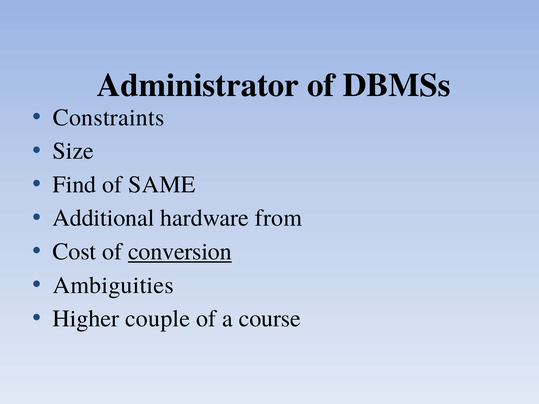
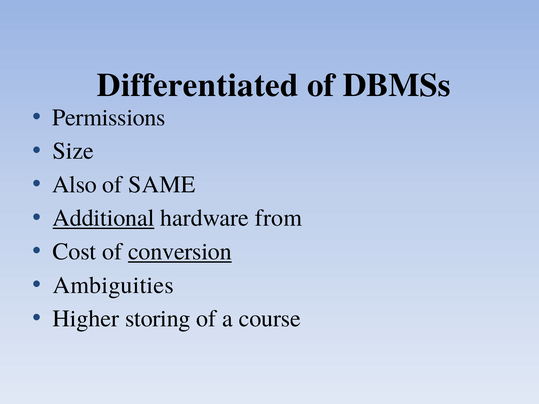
Administrator: Administrator -> Differentiated (198, 85)
Constraints: Constraints -> Permissions (109, 118)
Find: Find -> Also (74, 185)
Additional underline: none -> present (103, 218)
couple: couple -> storing (158, 319)
